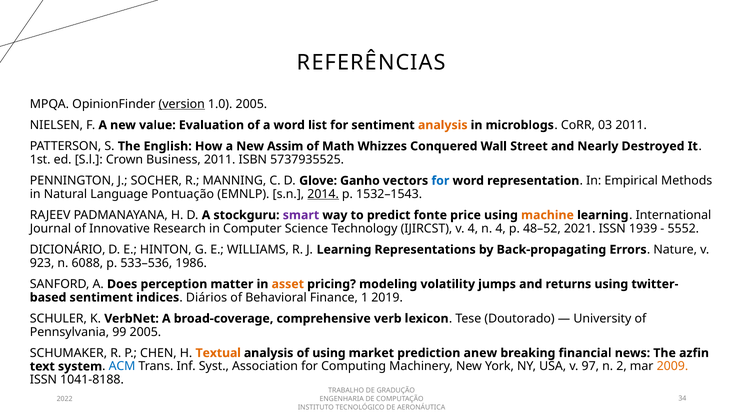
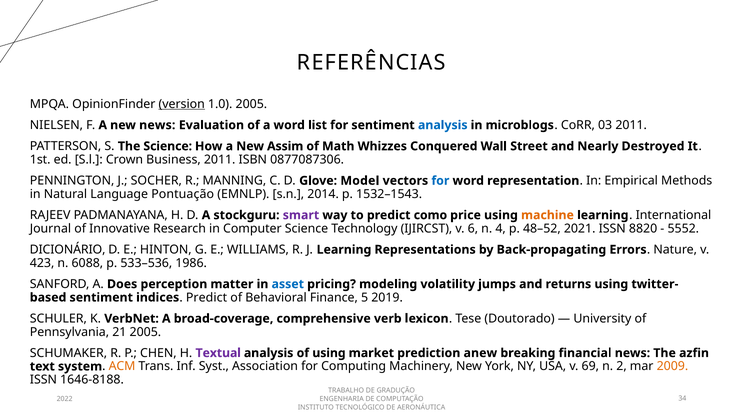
new value: value -> news (157, 125)
analysis colour: orange -> blue (443, 125)
The English: English -> Science (168, 146)
5737935525: 5737935525 -> 0877087306 (307, 160)
Ganho: Ganho -> Model (360, 181)
2014 underline: present -> none (323, 194)
fonte: fonte -> como (430, 215)
v 4: 4 -> 6 (473, 228)
1939: 1939 -> 8820 (643, 228)
923: 923 -> 423 (42, 263)
asset colour: orange -> blue (288, 284)
indices Diários: Diários -> Predict (207, 297)
1: 1 -> 5 (365, 297)
99: 99 -> 21 (119, 332)
Textual colour: orange -> purple (218, 353)
ACM colour: blue -> orange (122, 366)
97: 97 -> 69 (590, 366)
1041-8188: 1041-8188 -> 1646-8188 (92, 380)
